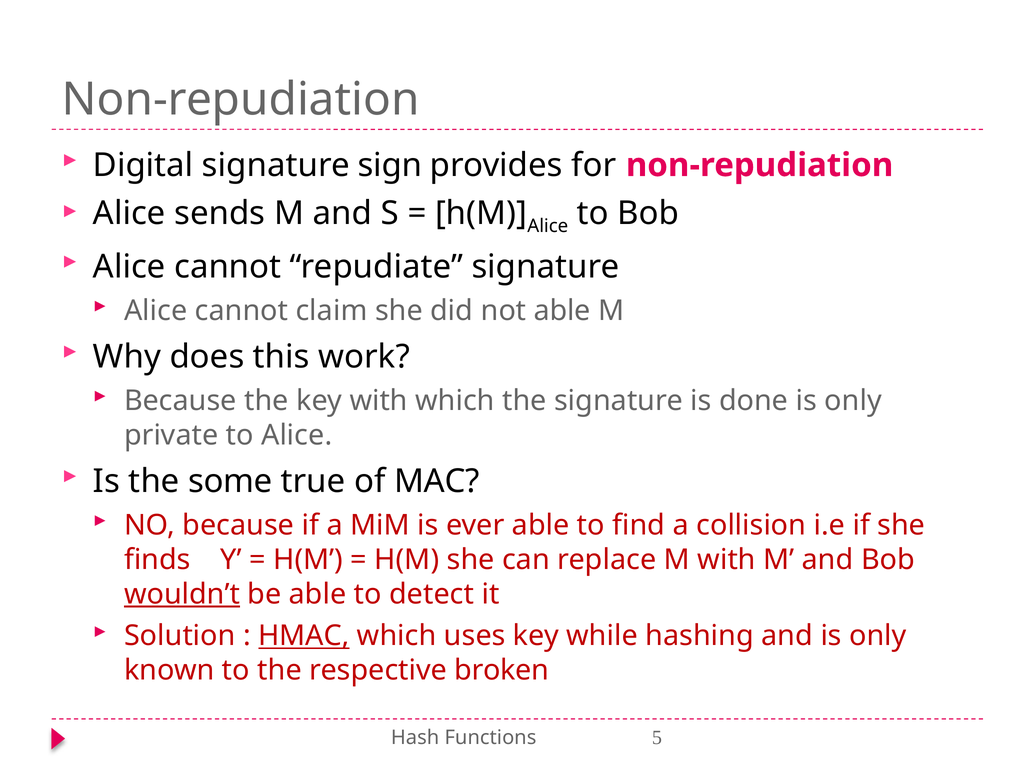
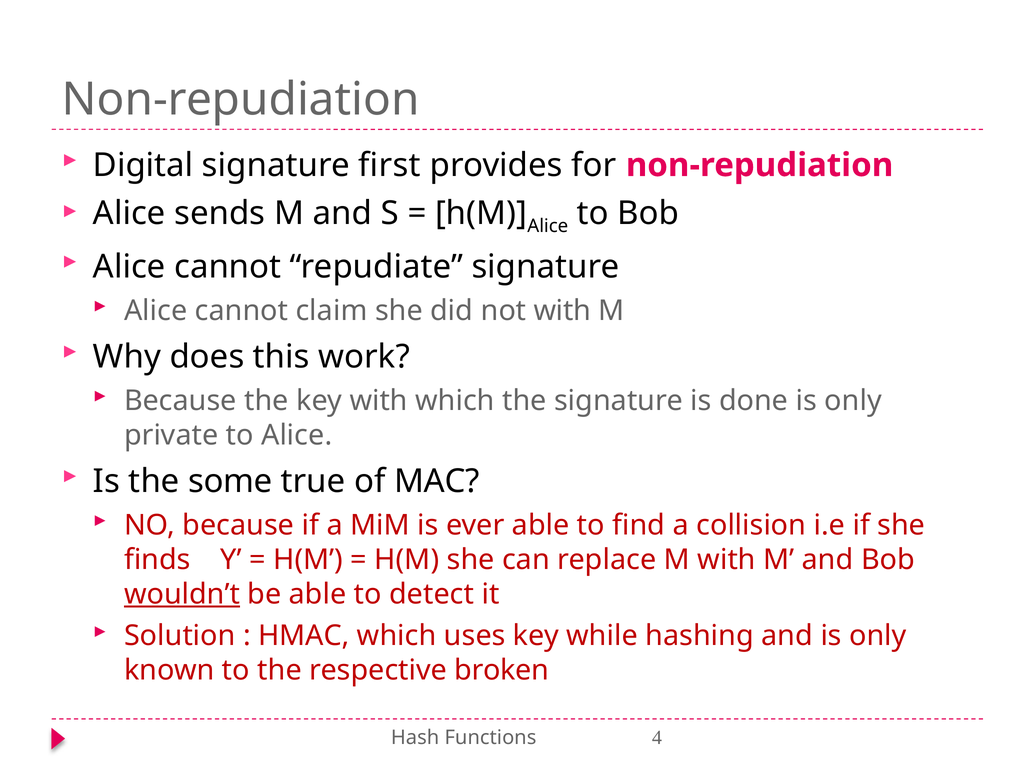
sign: sign -> first (390, 165)
not able: able -> with (562, 311)
HMAC underline: present -> none (304, 636)
5: 5 -> 4 (657, 738)
